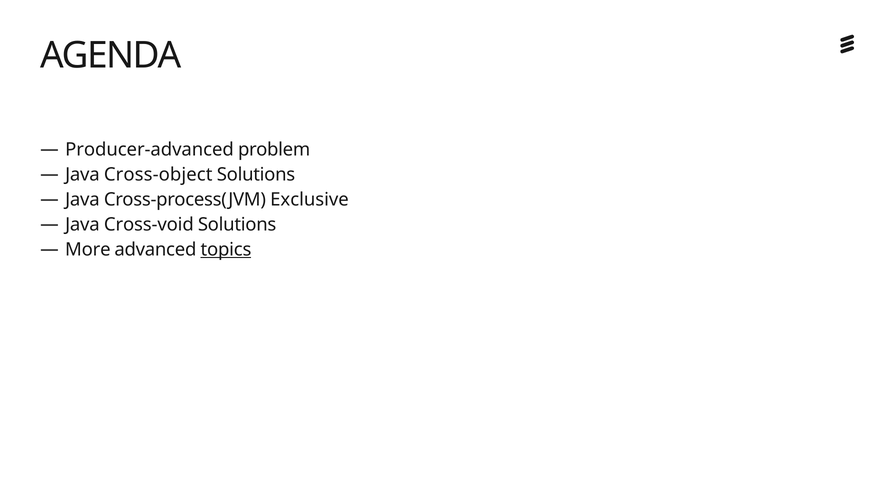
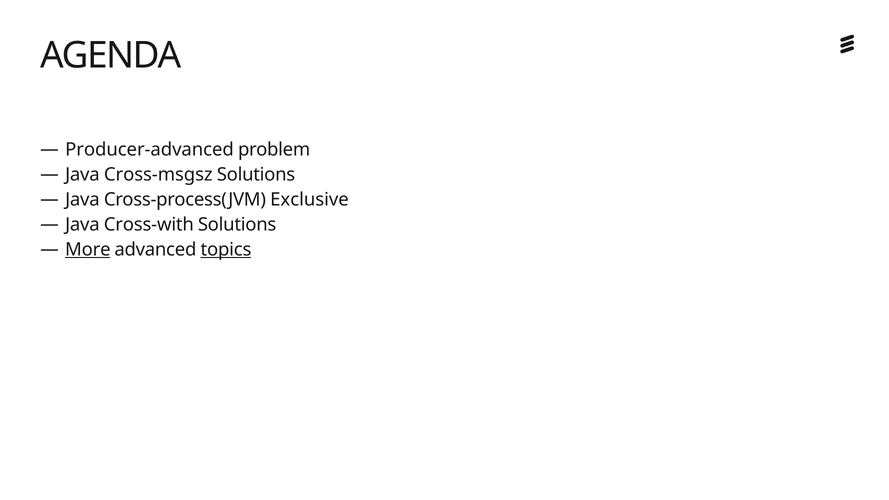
Cross-object: Cross-object -> Cross-msgsz (158, 175)
Cross-void: Cross-void -> Cross-with (149, 225)
More underline: none -> present (88, 250)
